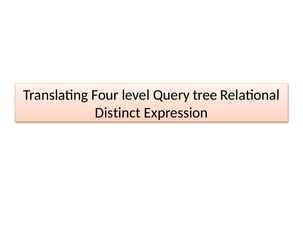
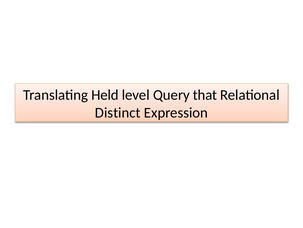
Four: Four -> Held (105, 95)
tree: tree -> that (205, 95)
